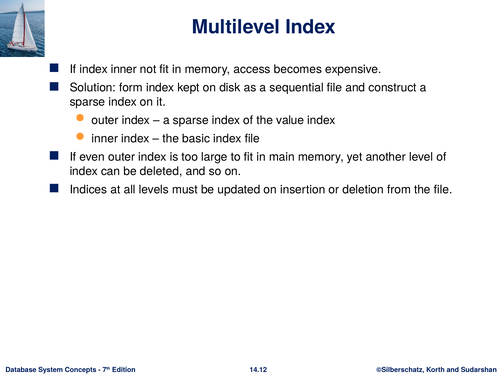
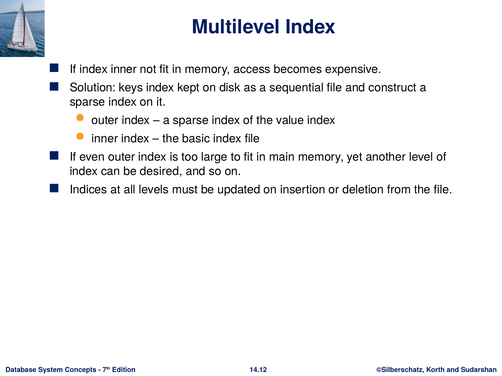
form: form -> keys (131, 88)
deleted: deleted -> desired (161, 171)
